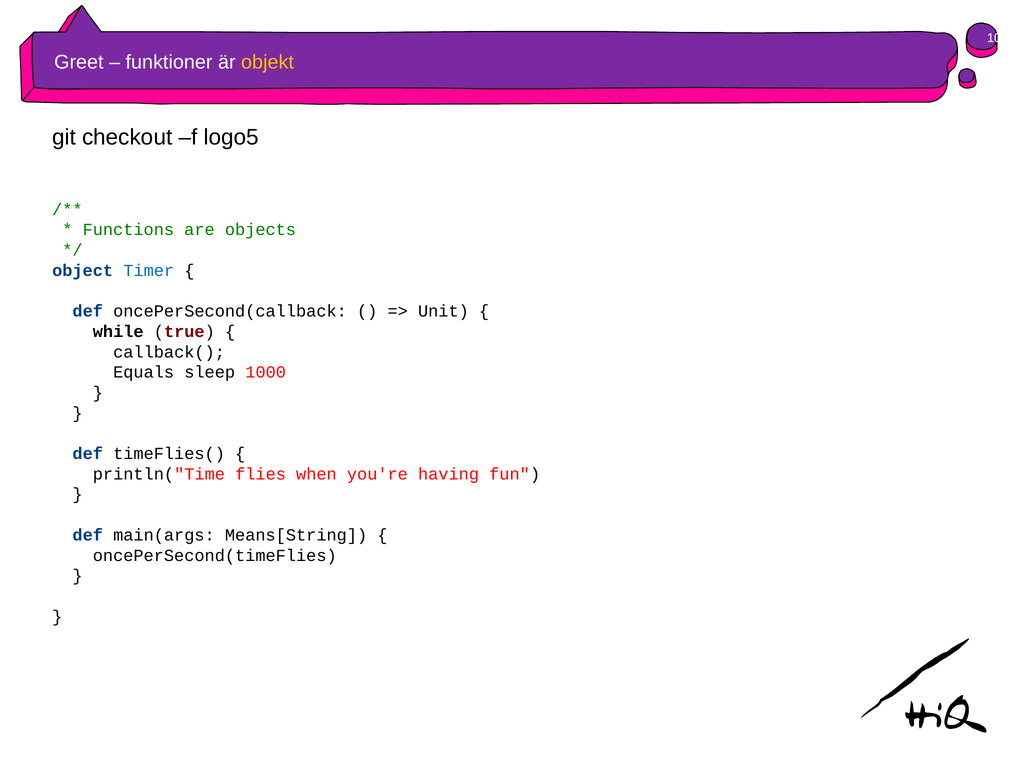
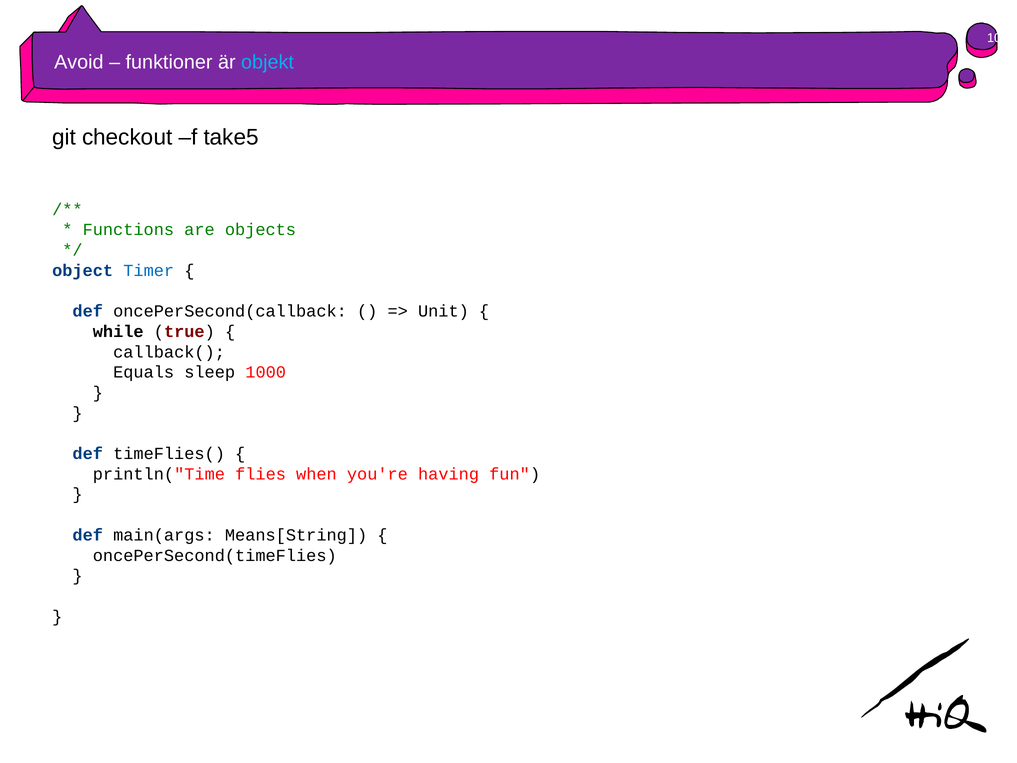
Greet: Greet -> Avoid (79, 62)
objekt colour: yellow -> light blue (268, 62)
logo5: logo5 -> take5 (231, 137)
